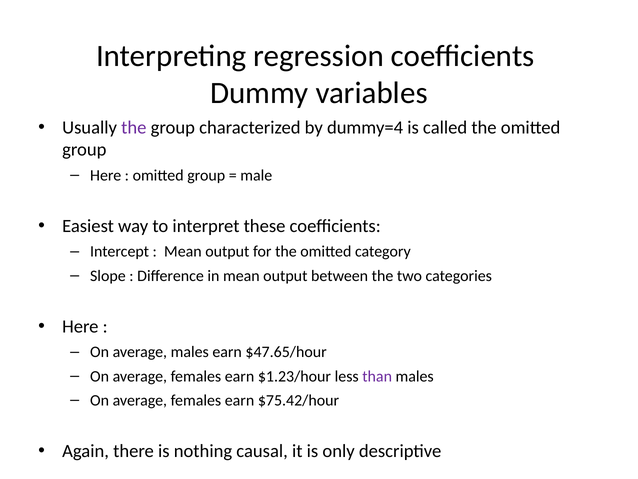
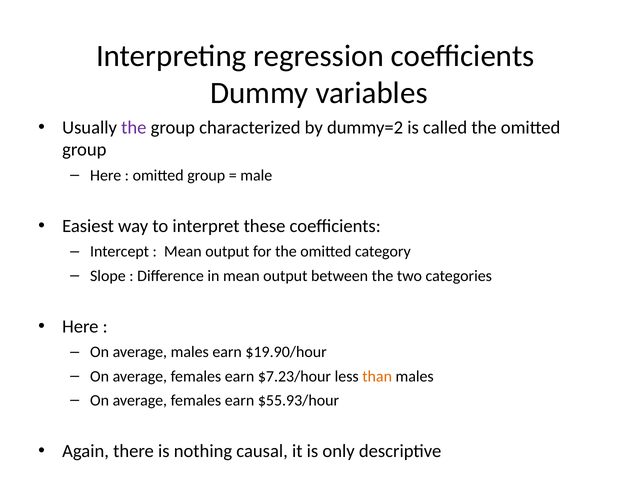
dummy=4: dummy=4 -> dummy=2 (365, 127)
$47.65/hour: $47.65/hour -> $19.90/hour (286, 352)
$1.23/hour: $1.23/hour -> $7.23/hour (294, 376)
than colour: purple -> orange (377, 376)
$75.42/hour: $75.42/hour -> $55.93/hour (298, 400)
